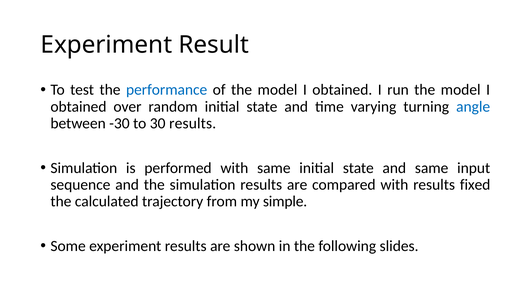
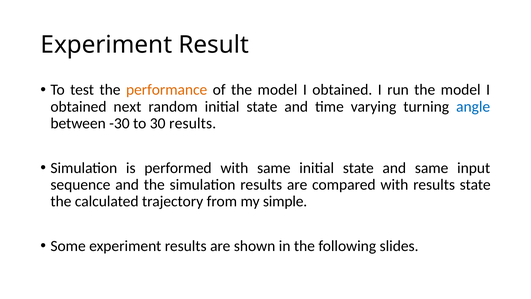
performance colour: blue -> orange (167, 90)
over: over -> next (127, 107)
results fixed: fixed -> state (475, 184)
